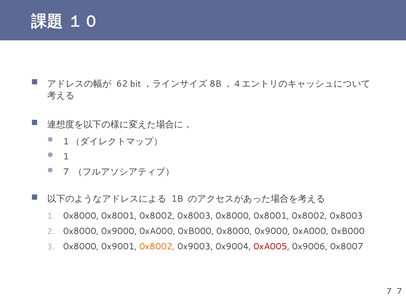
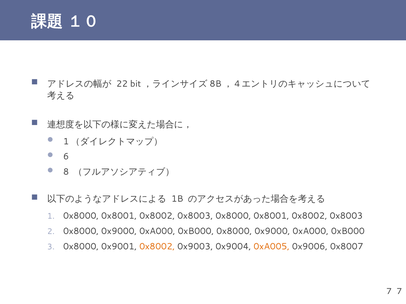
62: 62 -> 22 (122, 84)
1: 1 -> 6 (66, 157)
7: 7 -> 8 (66, 172)
0xA005 colour: red -> orange (272, 247)
